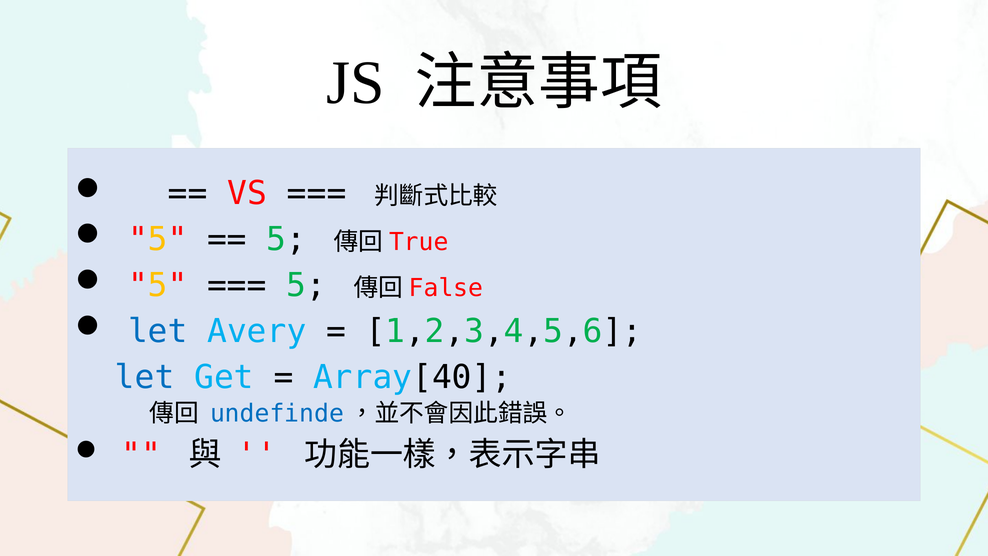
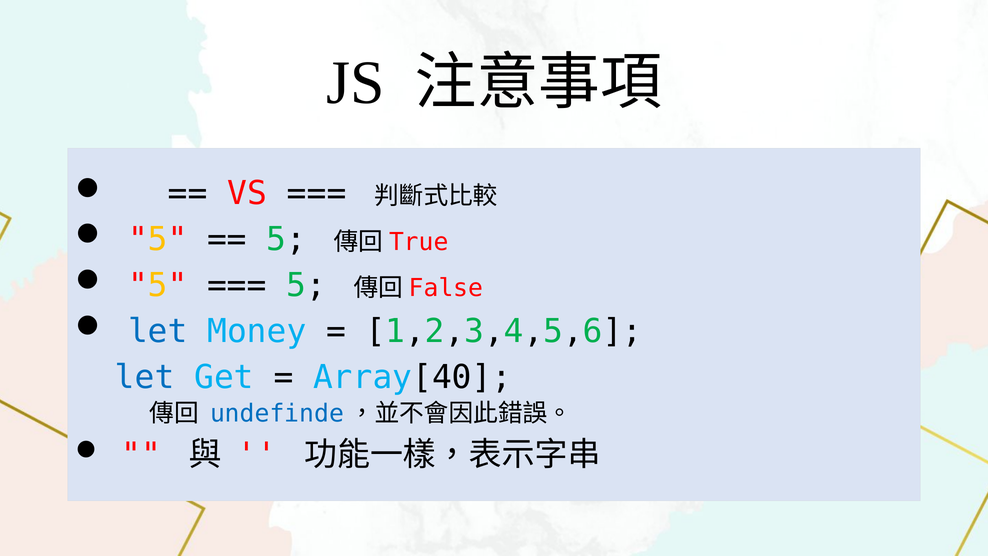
Avery: Avery -> Money (257, 331)
